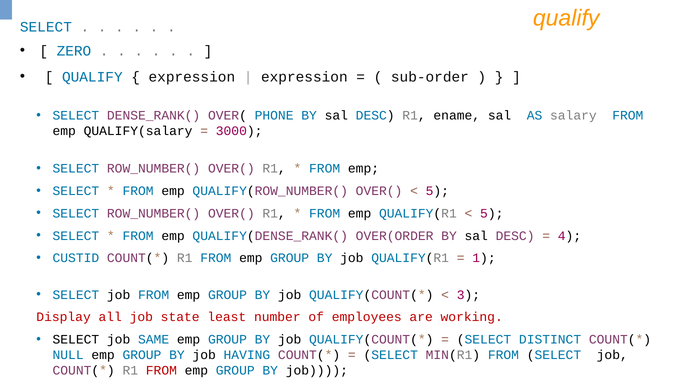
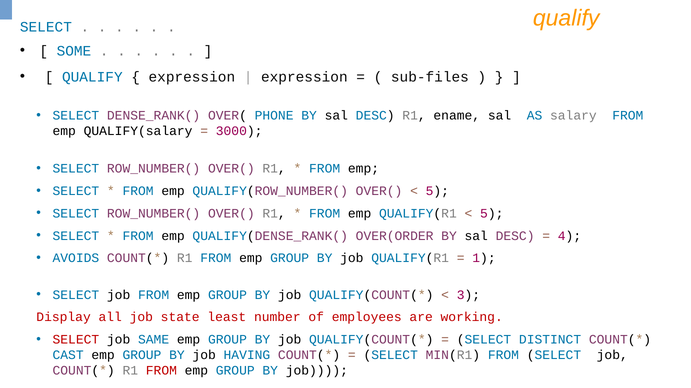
ZERO: ZERO -> SOME (74, 51)
sub-order: sub-order -> sub-files (430, 77)
CUSTID: CUSTID -> AVOIDS (76, 259)
SELECT colour: black -> red (76, 340)
NULL: NULL -> CAST (68, 356)
